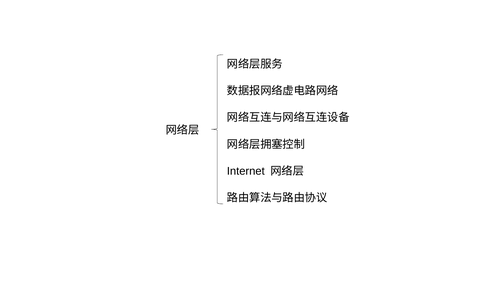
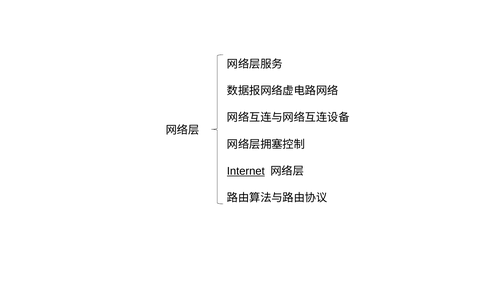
Internet underline: none -> present (246, 171)
